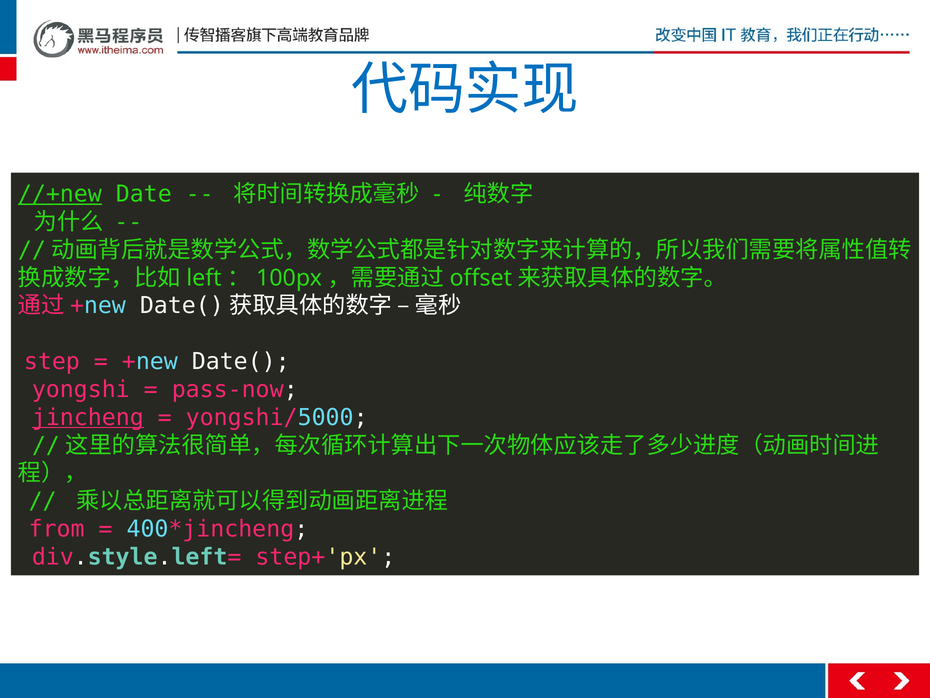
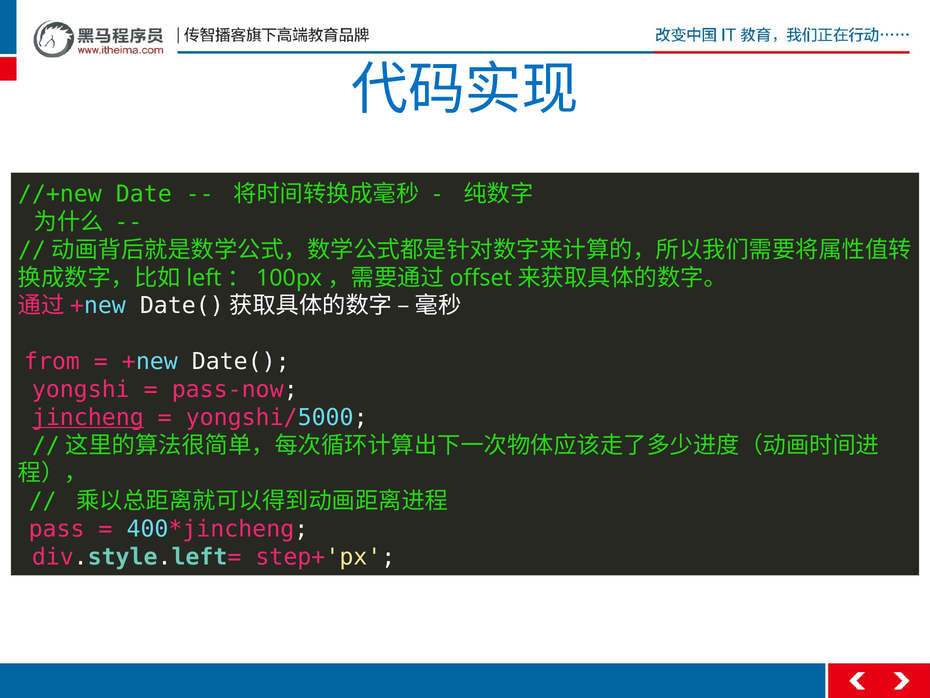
//+new underline: present -> none (60, 194)
step: step -> from (52, 361)
from: from -> pass (57, 529)
